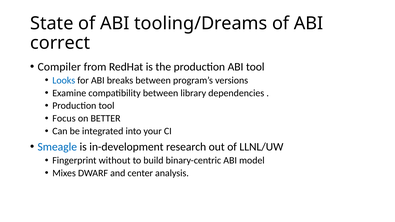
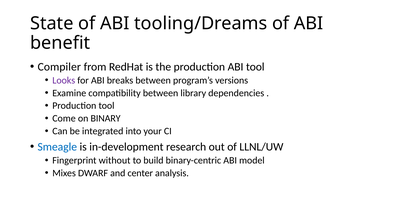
correct: correct -> benefit (60, 43)
Looks colour: blue -> purple (64, 80)
Focus: Focus -> Come (64, 119)
BETTER: BETTER -> BINARY (106, 119)
